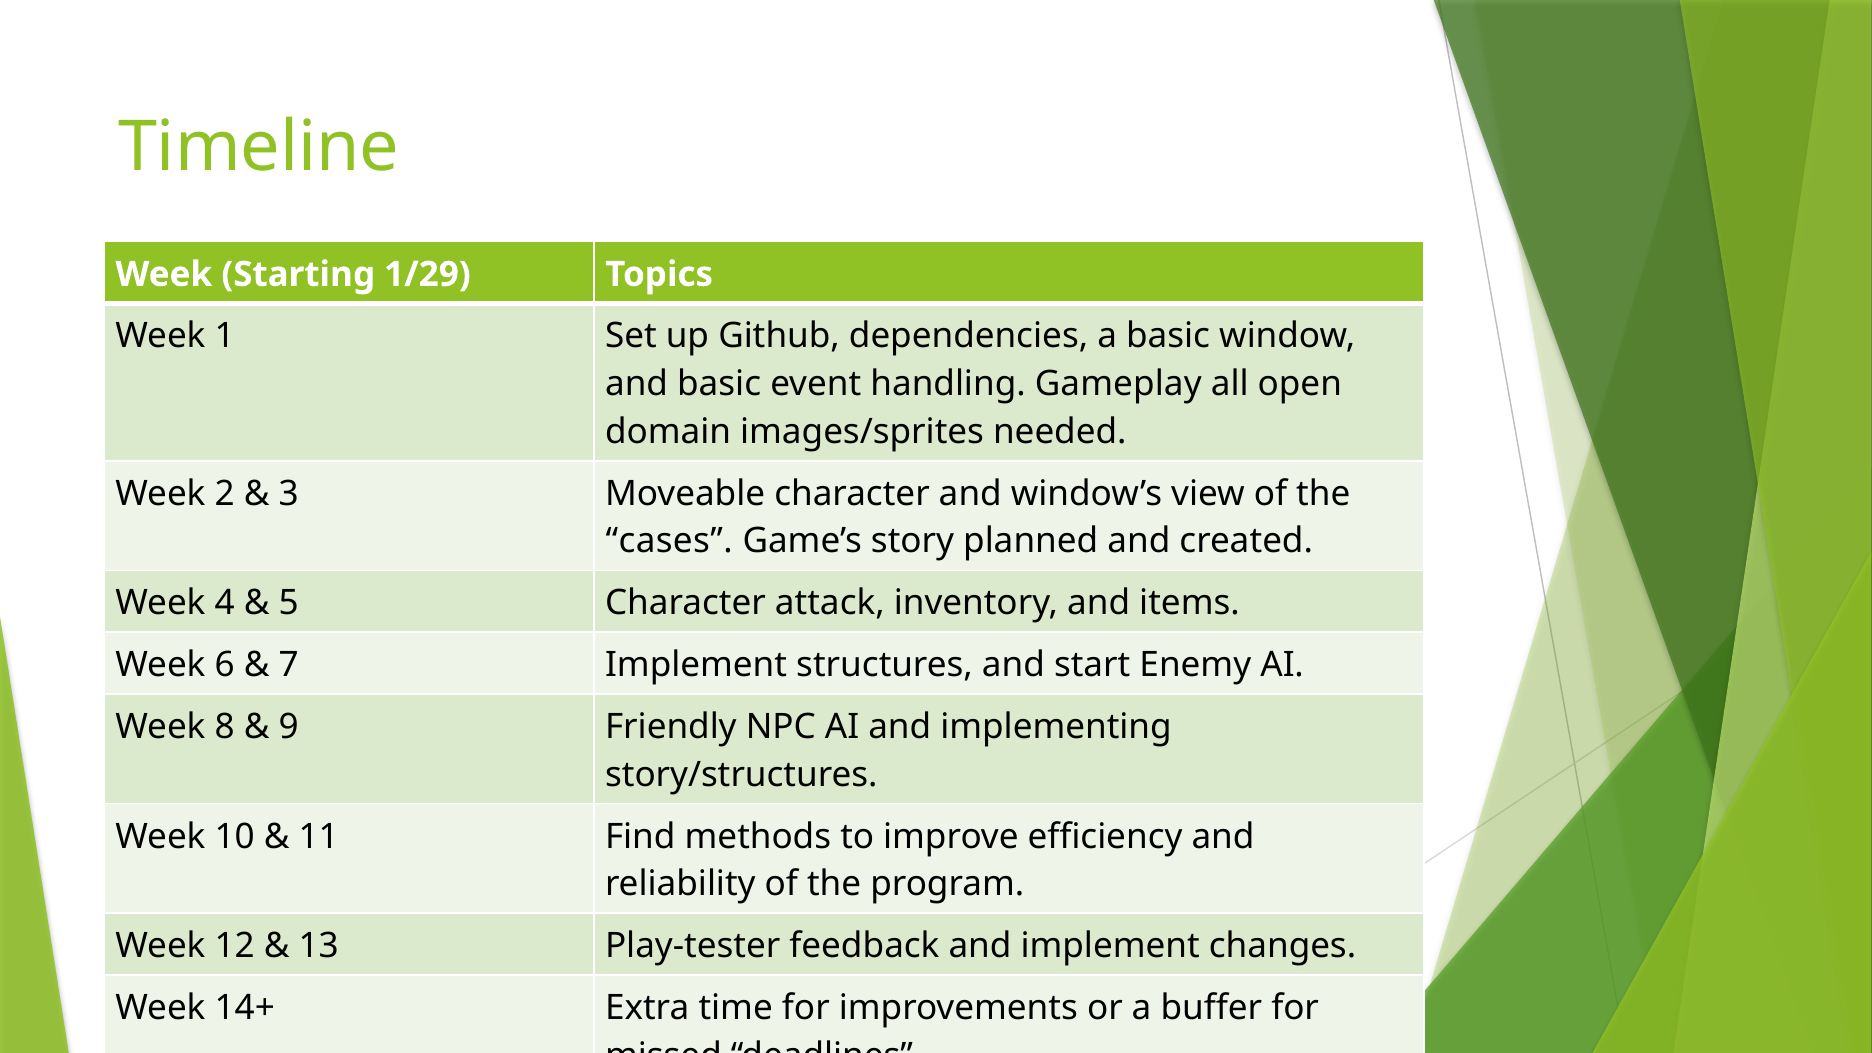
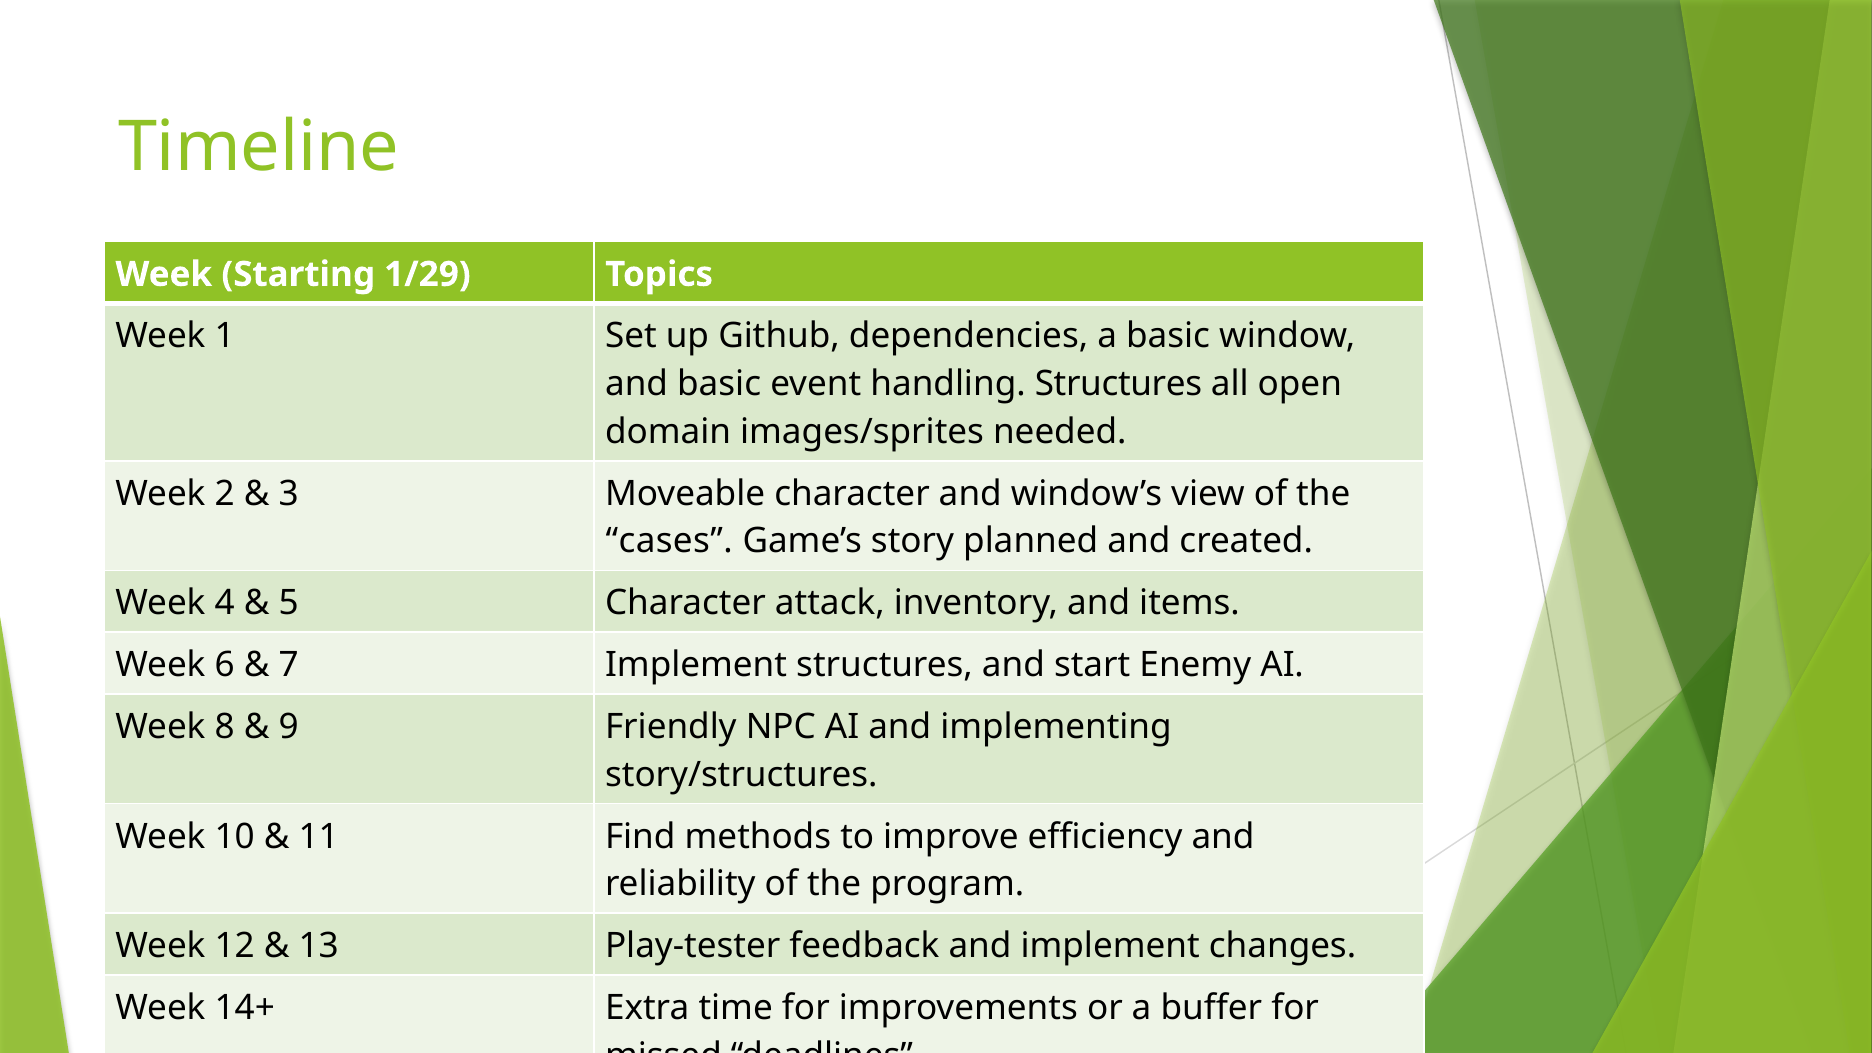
handling Gameplay: Gameplay -> Structures (1118, 384)
